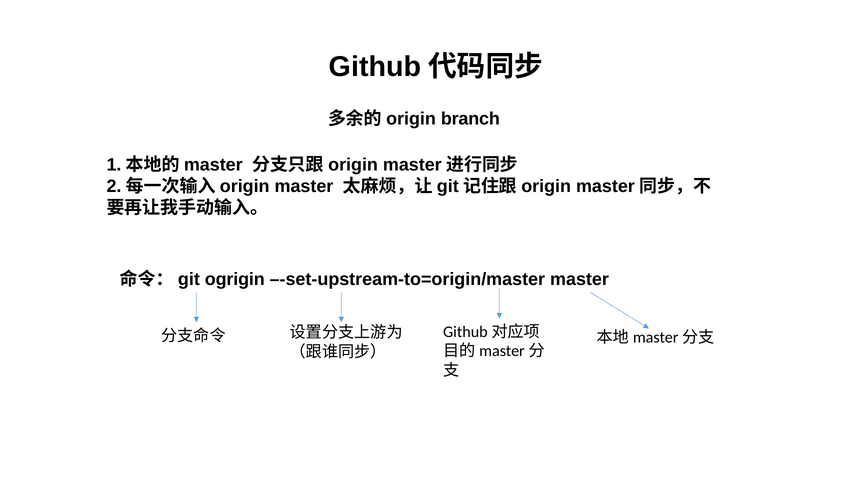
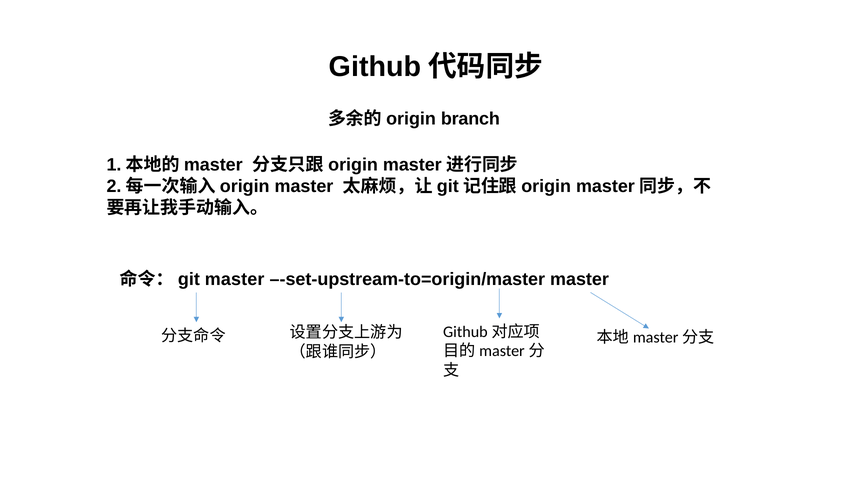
ogrigin: ogrigin -> master (235, 279)
